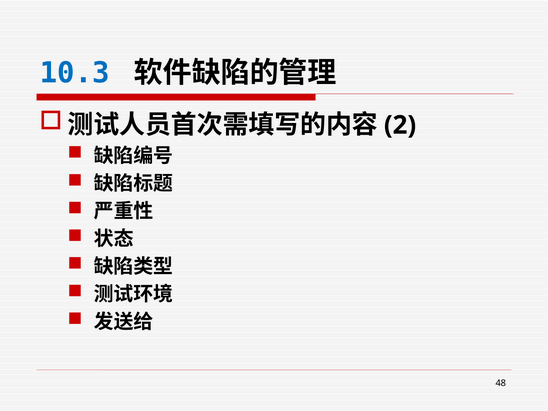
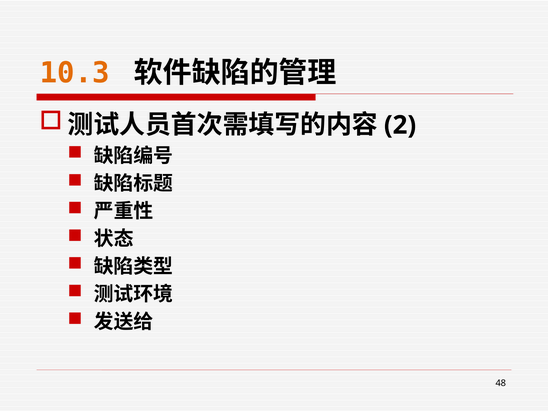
10.3 colour: blue -> orange (75, 73)
